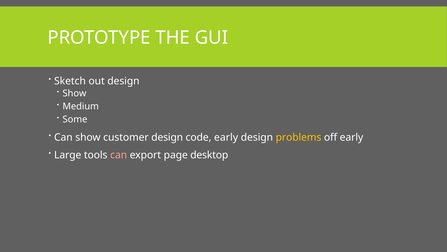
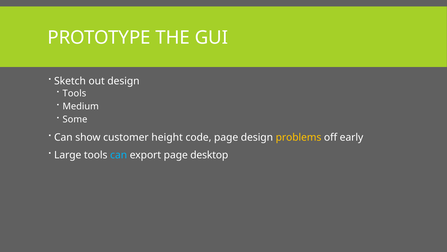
Show: Show -> Tools (74, 93)
customer design: design -> height (167, 137)
code early: early -> page (226, 137)
can colour: pink -> light blue (119, 155)
